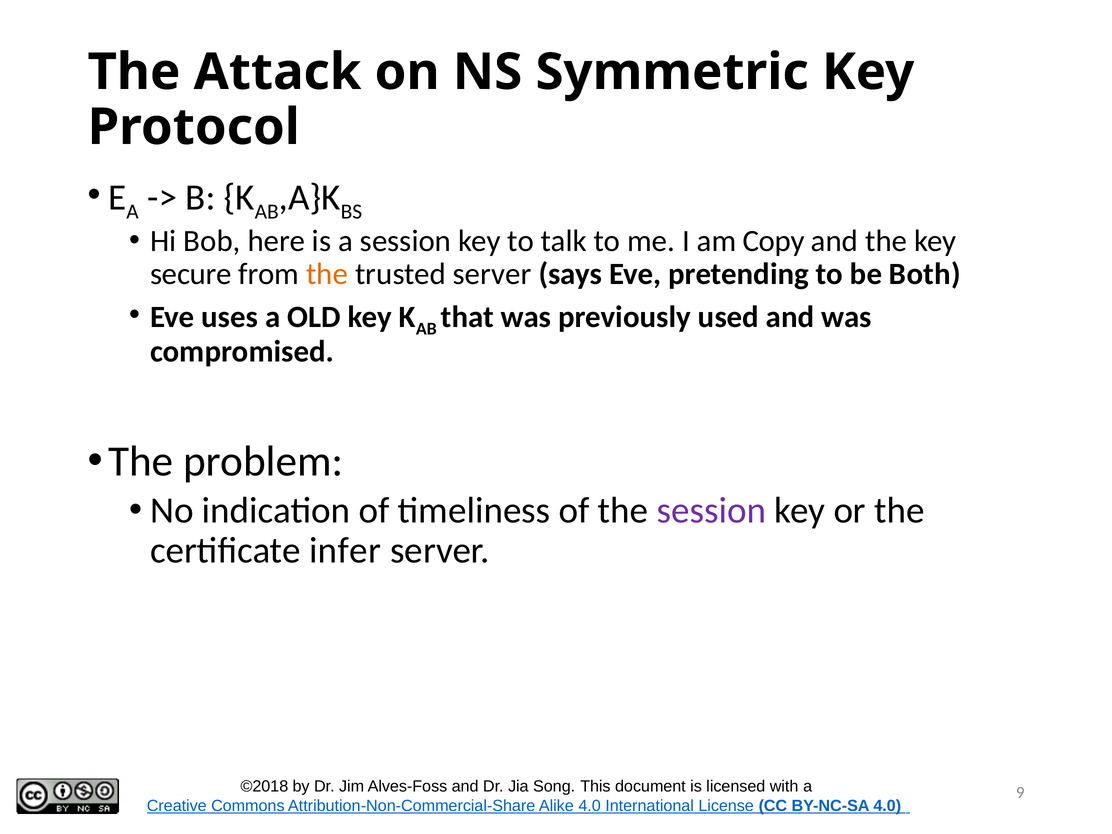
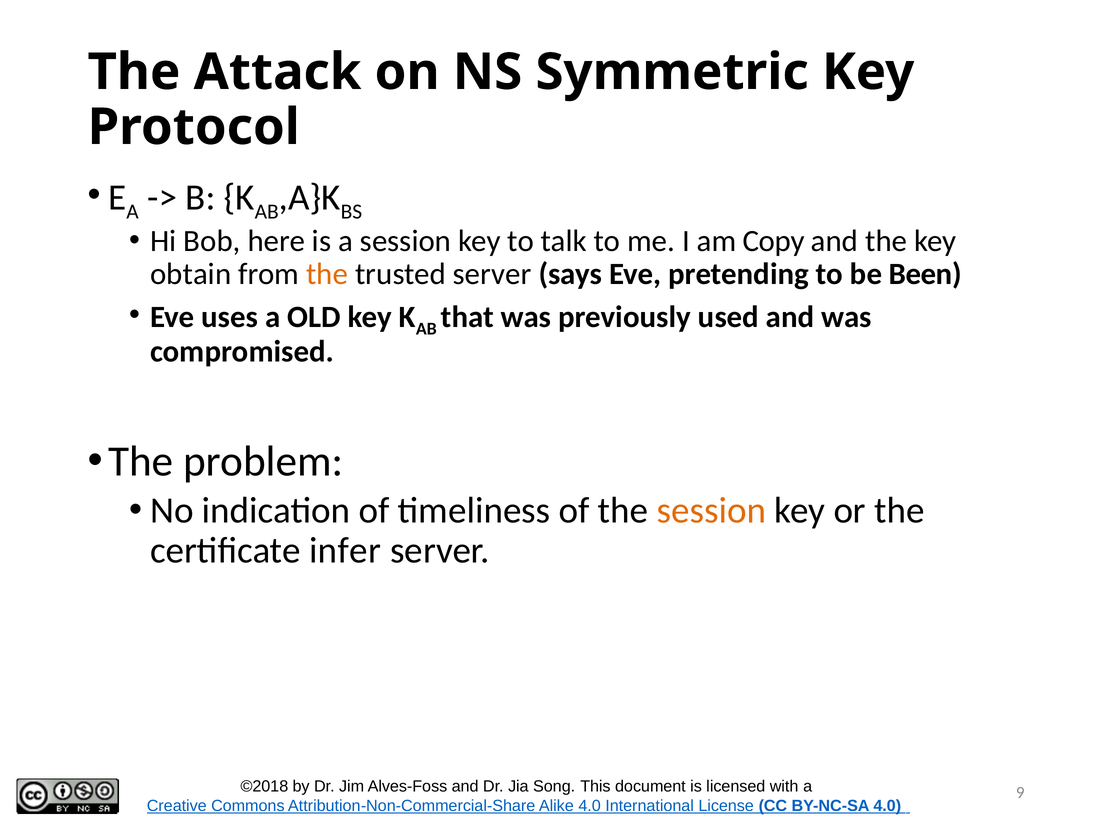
secure: secure -> obtain (191, 274)
Both: Both -> Been (925, 274)
session colour: purple -> orange (711, 510)
